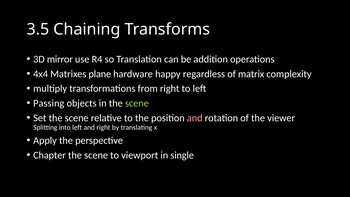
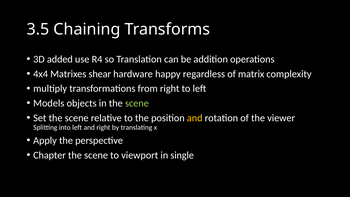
mirror: mirror -> added (60, 59)
plane: plane -> shear (100, 74)
Passing: Passing -> Models (49, 103)
and colour: pink -> yellow (195, 118)
